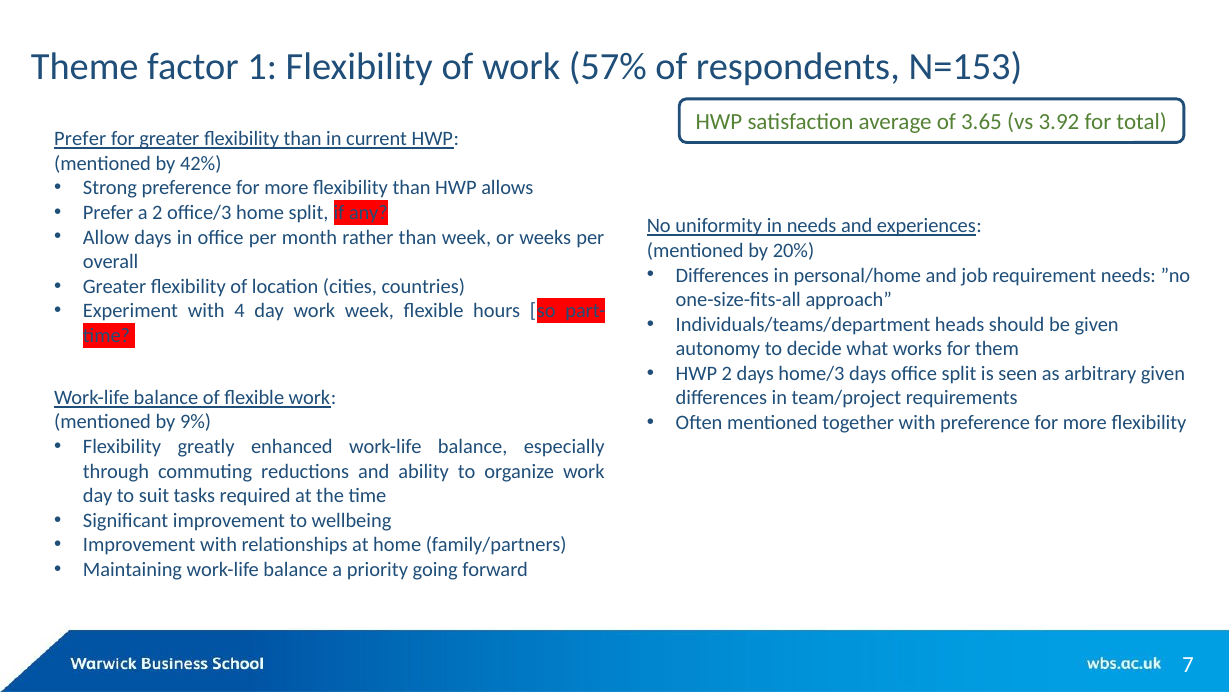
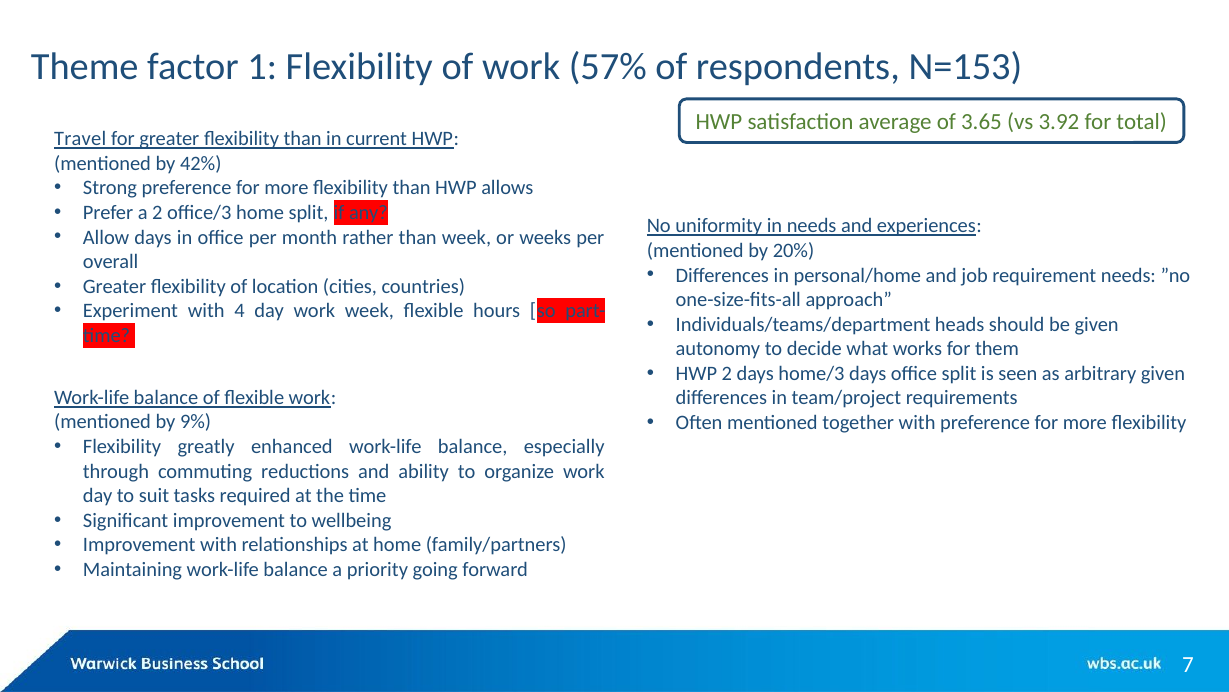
Prefer: Prefer -> Travel (80, 139)
